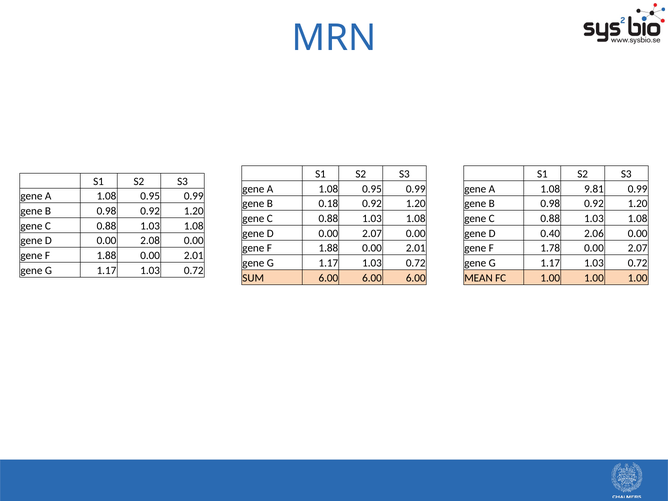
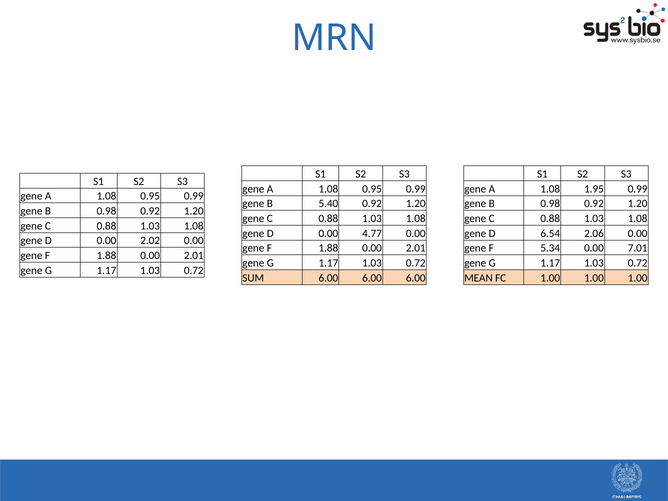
9.81: 9.81 -> 1.95 (594, 189)
0.18: 0.18 -> 5.40 (328, 204)
D 0.00 2.07: 2.07 -> 4.77 (372, 233)
0.40: 0.40 -> 6.54 (550, 233)
2.08: 2.08 -> 2.02 (150, 241)
1.78: 1.78 -> 5.34 (550, 248)
2.07: 2.07 -> 7.01 (638, 248)
